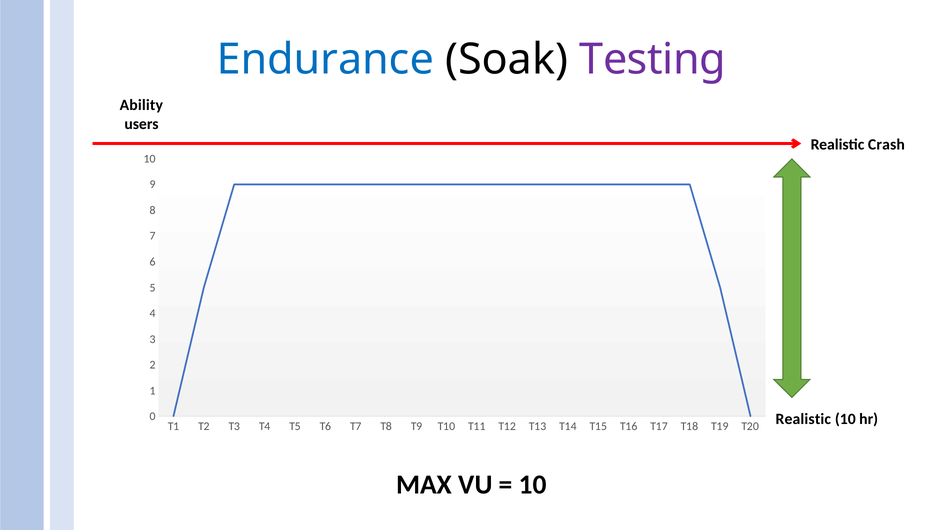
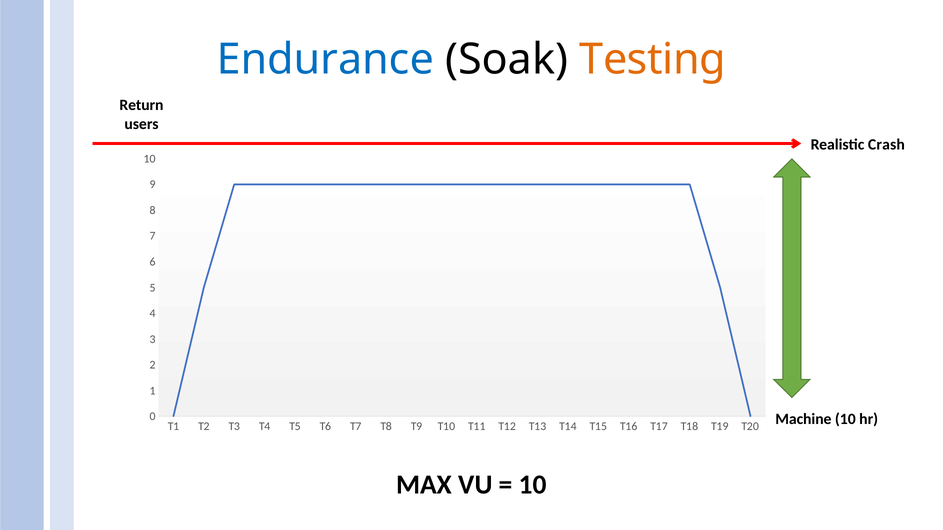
Testing colour: purple -> orange (653, 59)
Ability: Ability -> Return (141, 105)
Realistic: Realistic -> Machine (803, 419)
